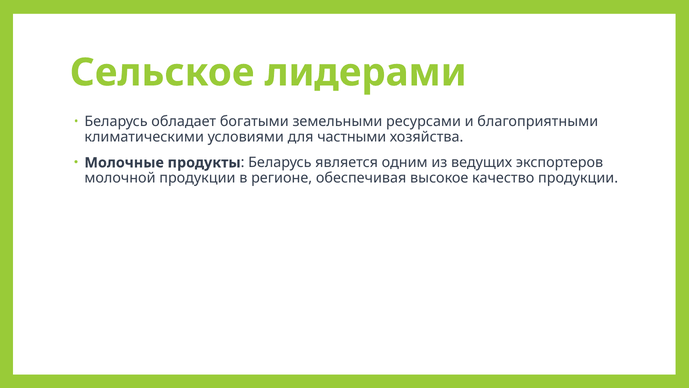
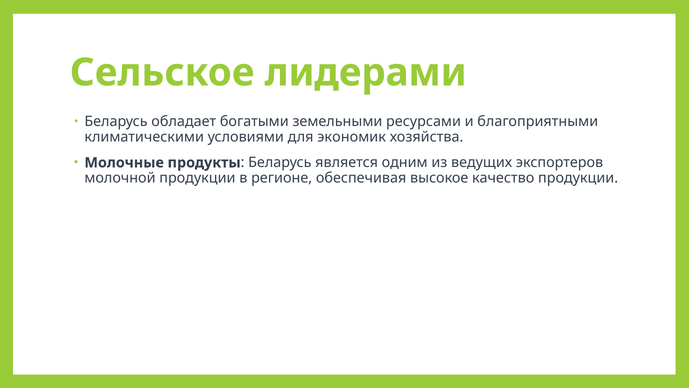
частными: частными -> экономик (352, 137)
